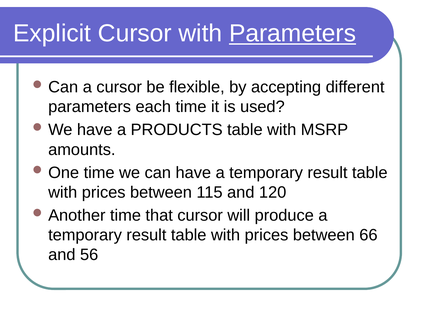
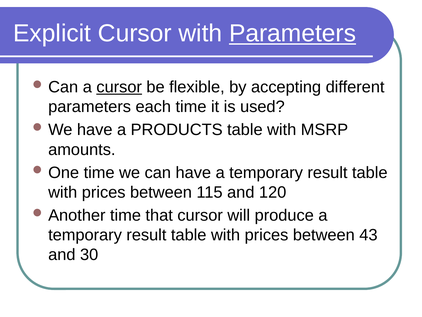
cursor underline: none -> present (119, 87)
66: 66 -> 43 (368, 235)
56: 56 -> 30 (89, 254)
